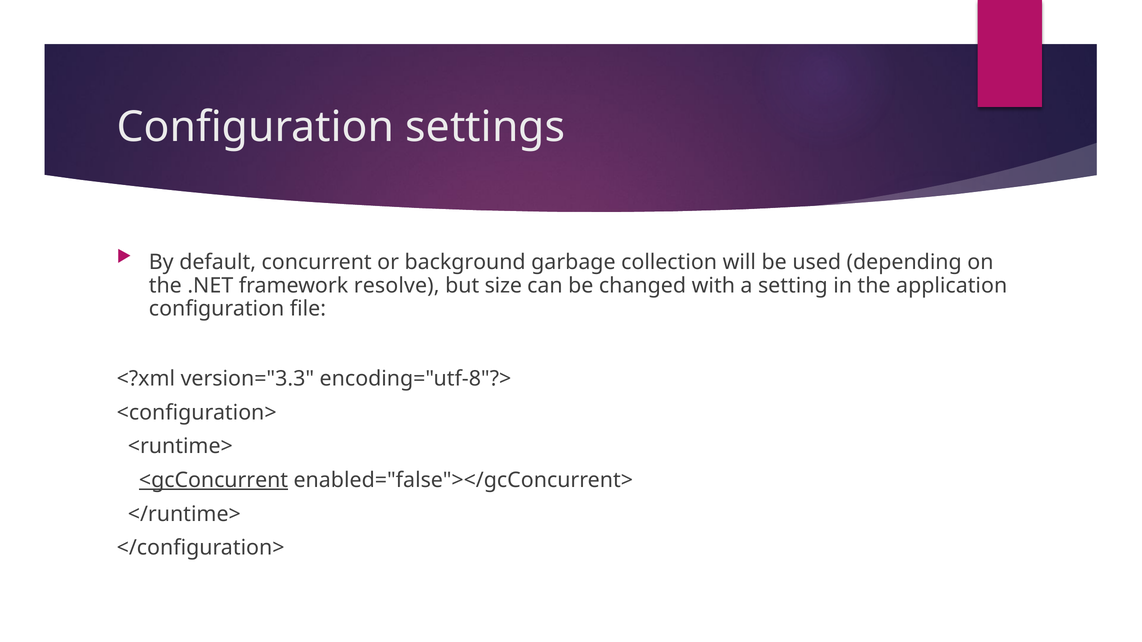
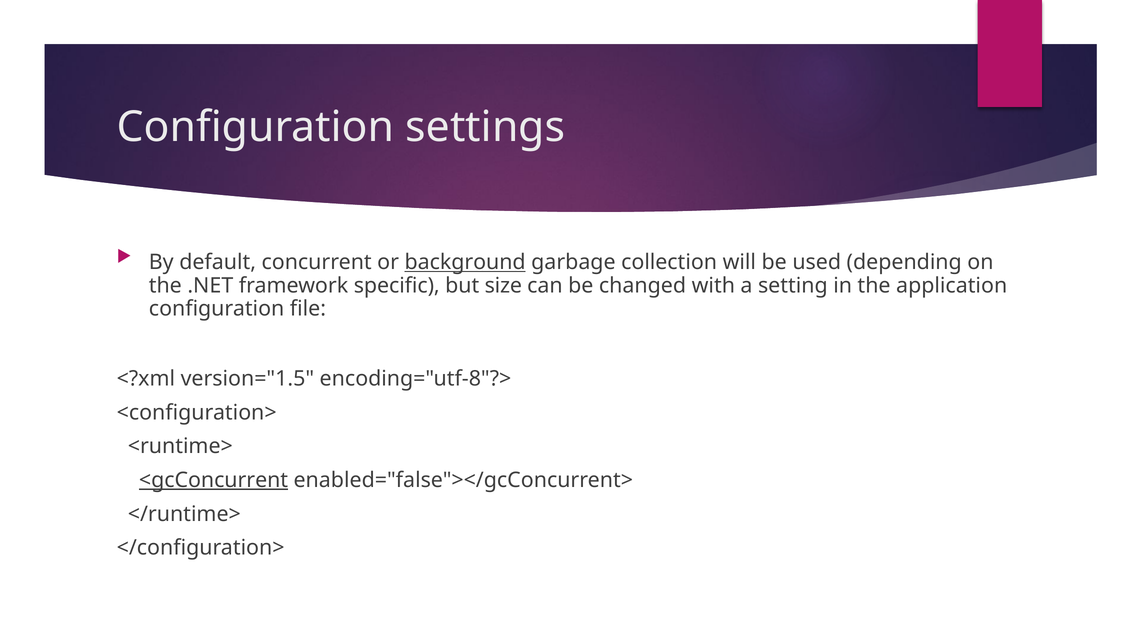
background underline: none -> present (465, 262)
resolve: resolve -> specific (397, 286)
version="3.3: version="3.3 -> version="1.5 (247, 379)
